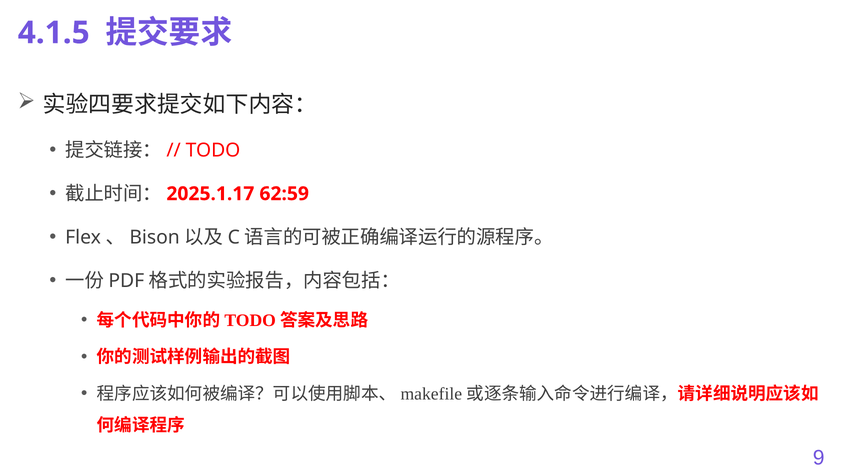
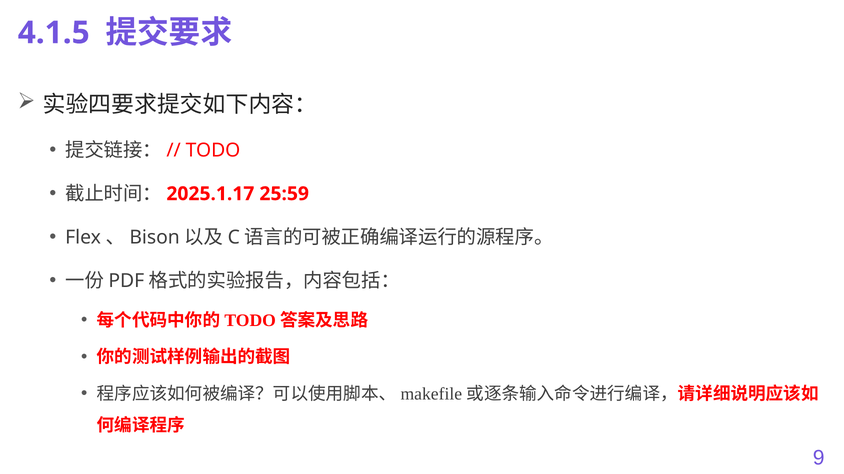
62:59: 62:59 -> 25:59 (284, 194)
